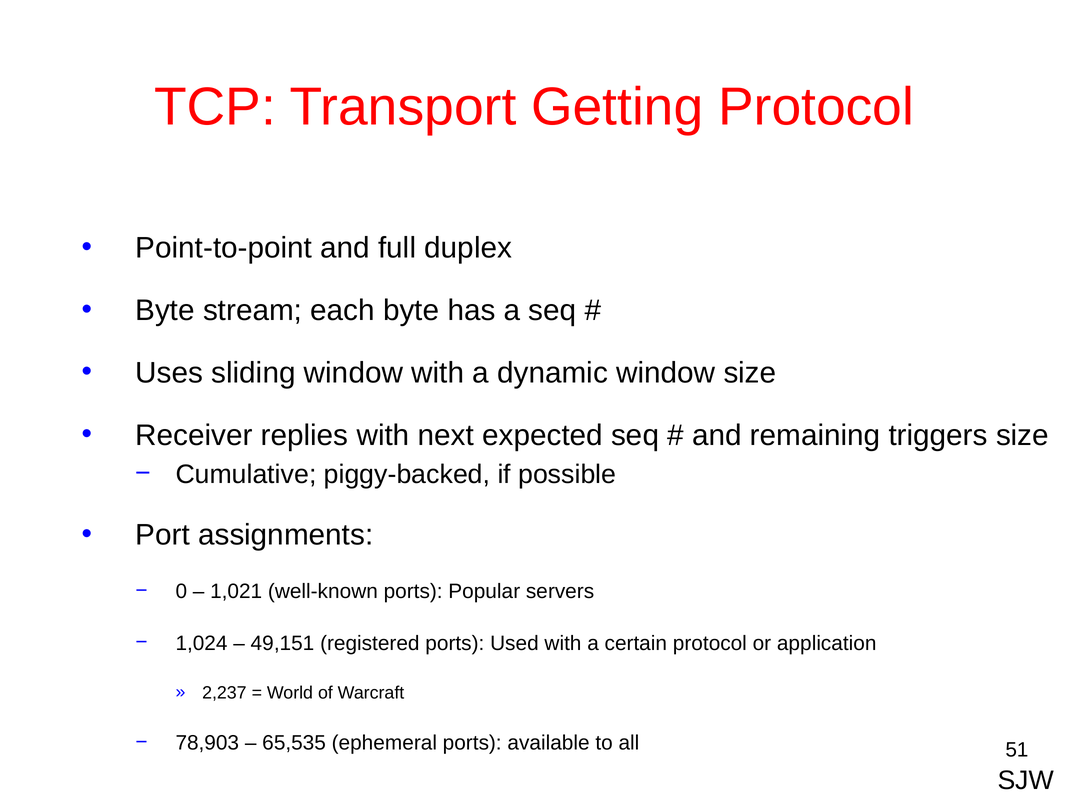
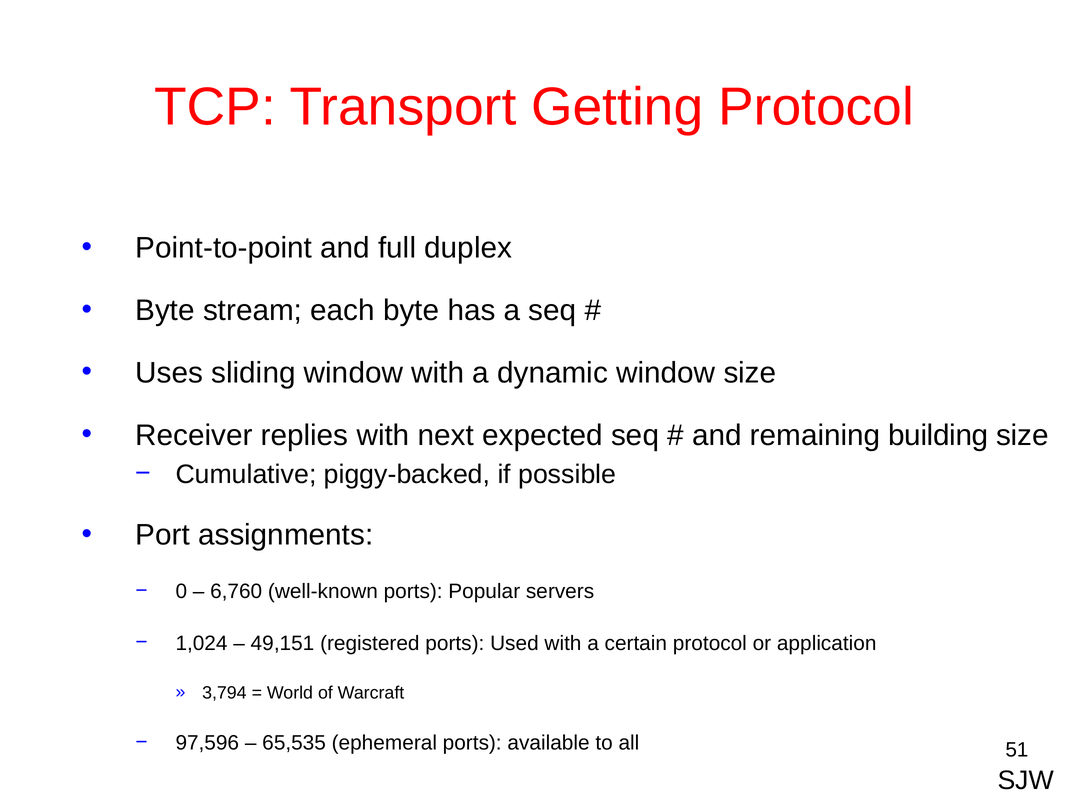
triggers: triggers -> building (938, 435)
1,021: 1,021 -> 6,760 (236, 591)
2,237: 2,237 -> 3,794 (224, 693)
78,903: 78,903 -> 97,596 (207, 743)
